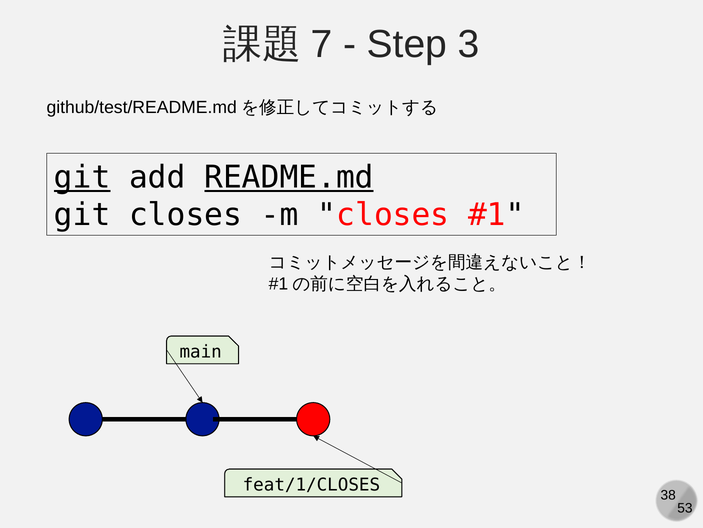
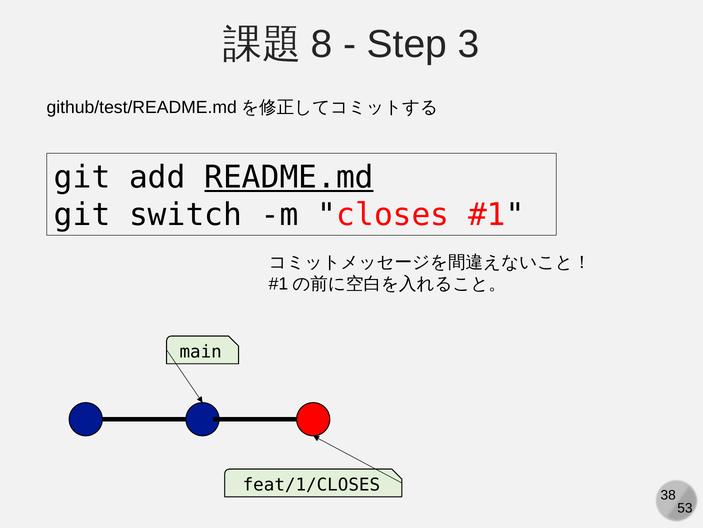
7: 7 -> 8 (322, 44)
git underline: present -> none (82, 177)
git closes: closes -> switch (186, 215)
